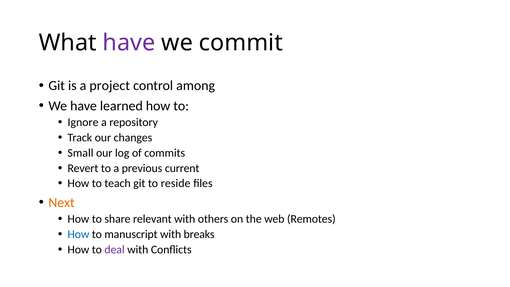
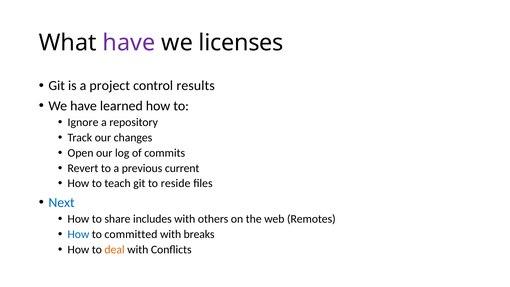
commit: commit -> licenses (241, 43)
among: among -> results (196, 86)
Small: Small -> Open (81, 153)
Next colour: orange -> blue (62, 202)
relevant: relevant -> includes (152, 219)
manuscript: manuscript -> committed (131, 234)
deal colour: purple -> orange (115, 249)
